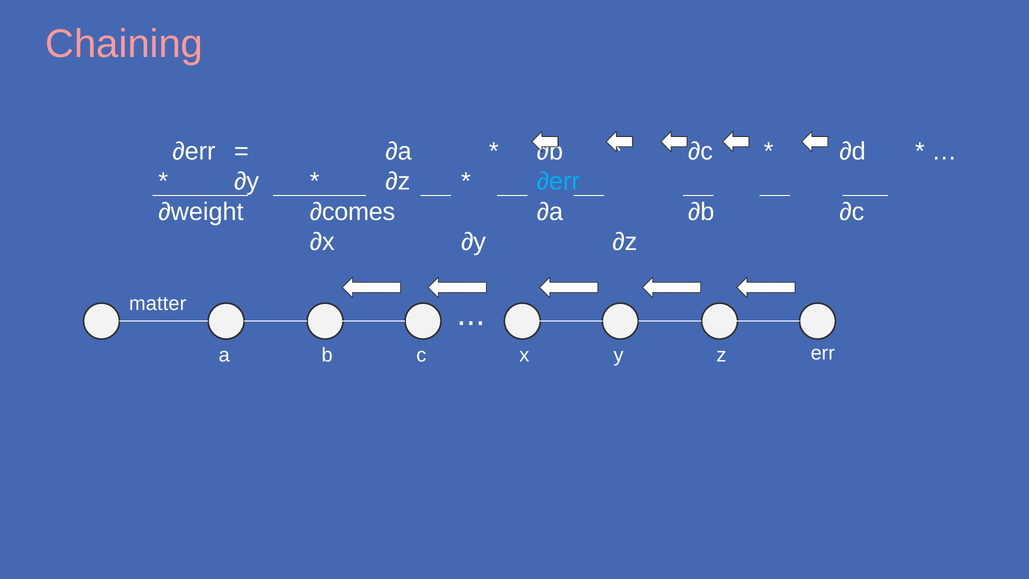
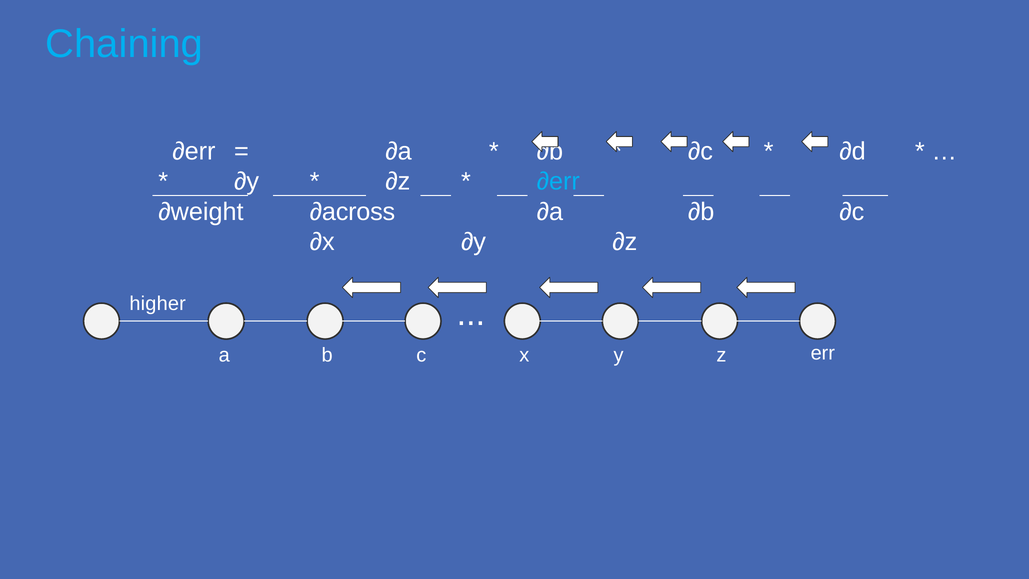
Chaining colour: pink -> light blue (124, 44)
∂comes: ∂comes -> ∂across (352, 212)
matter: matter -> higher (158, 304)
